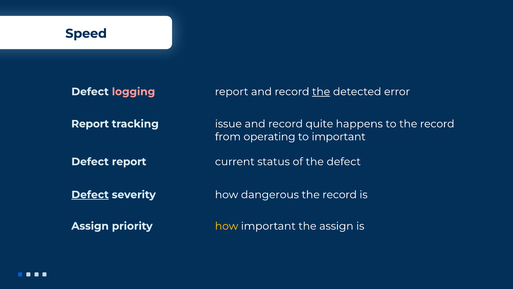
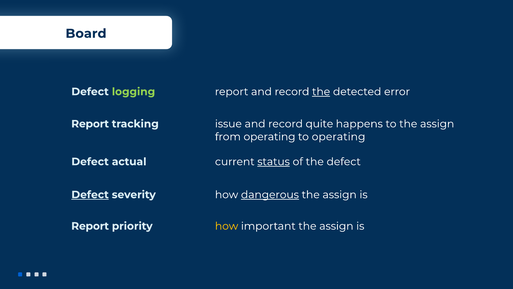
Speed: Speed -> Board (86, 33)
logging colour: pink -> light green (133, 92)
to the record: record -> assign (437, 124)
to important: important -> operating (339, 137)
Defect report: report -> actual (129, 161)
status underline: none -> present (274, 161)
dangerous underline: none -> present (270, 194)
record: record -> assign (340, 194)
Assign: Assign -> Report (90, 226)
